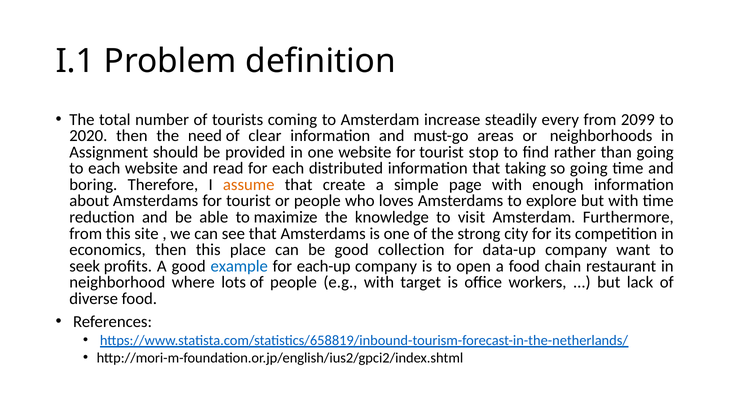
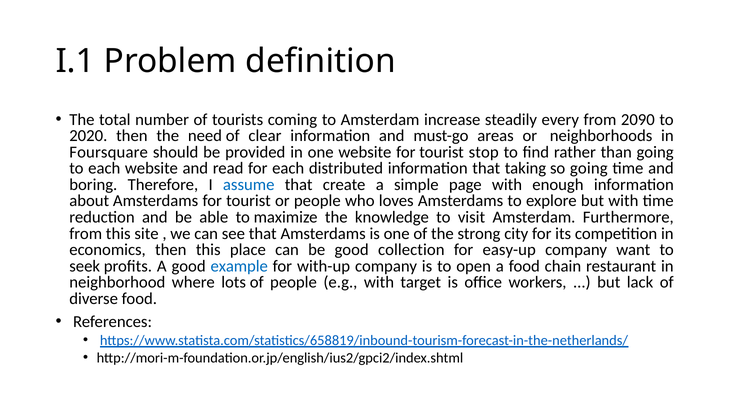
2099: 2099 -> 2090 (638, 120)
Assignment: Assignment -> Foursquare (109, 152)
assume colour: orange -> blue (249, 185)
data-up: data-up -> easy-up (509, 250)
each-up: each-up -> with-up (324, 266)
